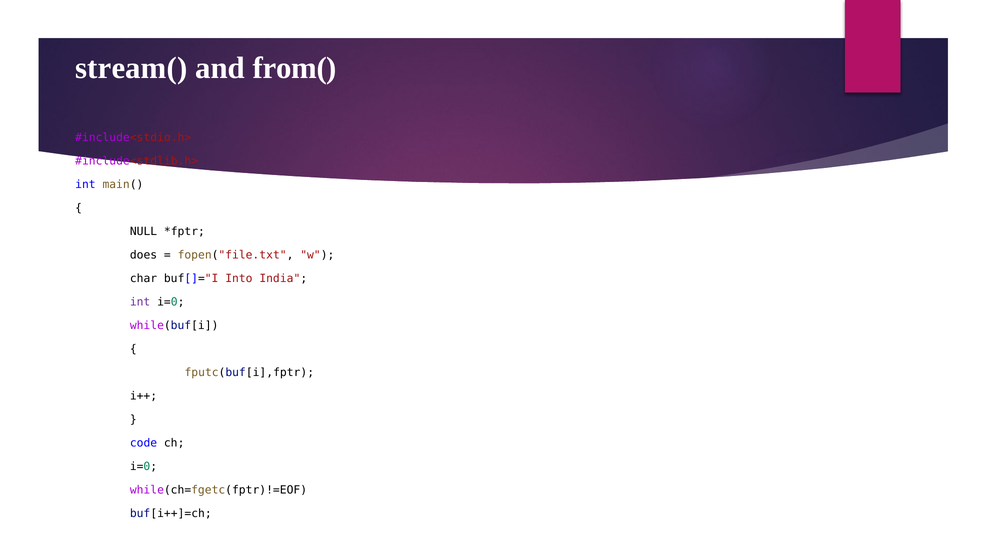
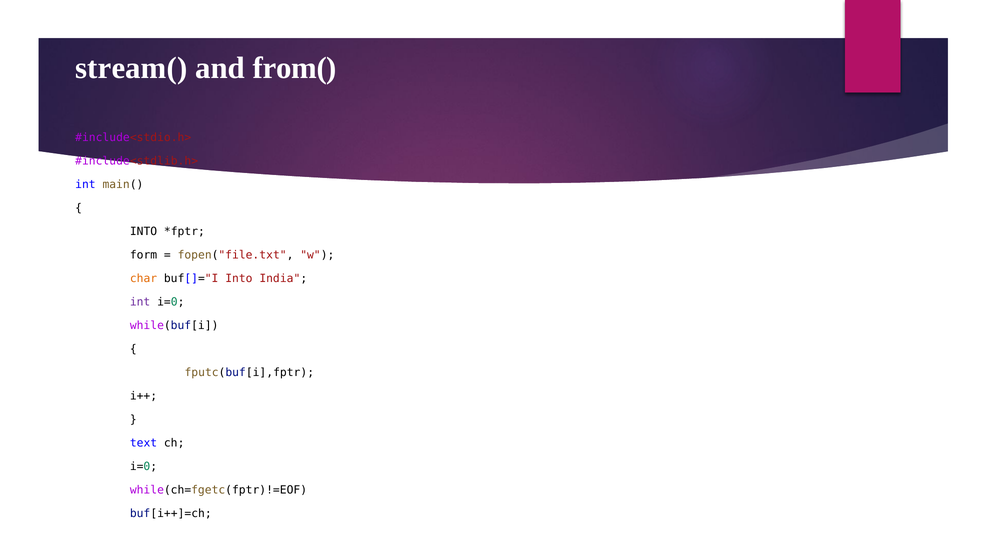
NULL: NULL -> INTO (144, 232)
does: does -> form (144, 255)
char colour: black -> orange (144, 279)
code: code -> text (144, 443)
